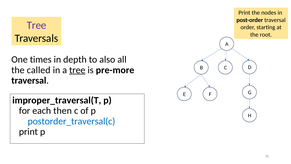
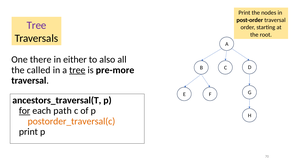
times: times -> there (41, 59)
depth: depth -> either (75, 59)
improper_traversal(T: improper_traversal(T -> ancestors_traversal(T (57, 100)
for underline: none -> present (25, 111)
then: then -> path (63, 111)
postorder_traversal(c colour: blue -> orange (71, 121)
